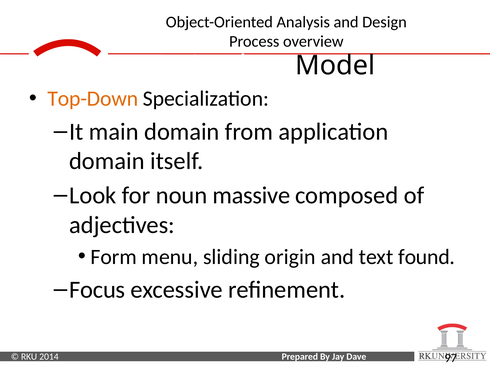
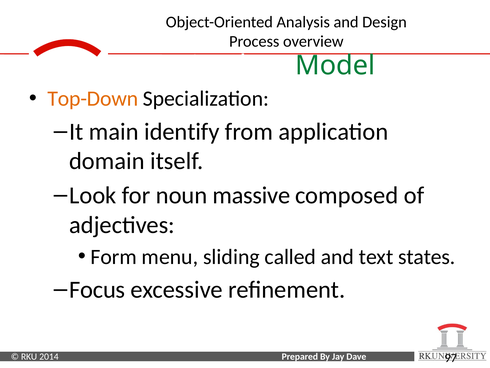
Model colour: black -> green (335, 66)
main domain: domain -> identify (182, 132)
origin: origin -> called (290, 257)
found: found -> states (427, 257)
